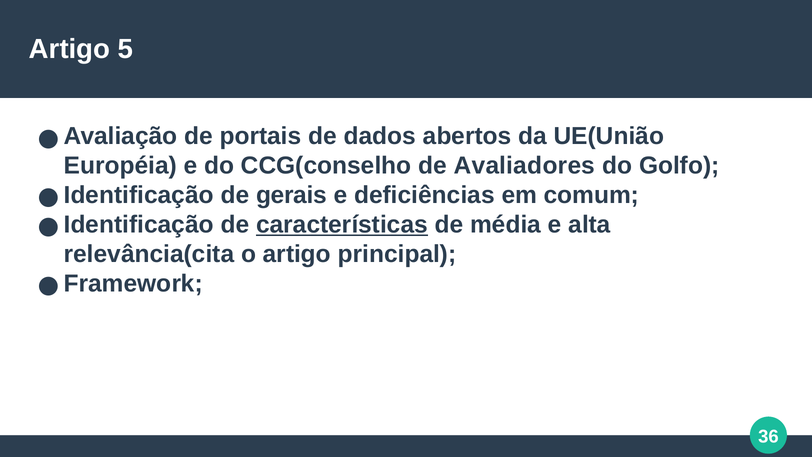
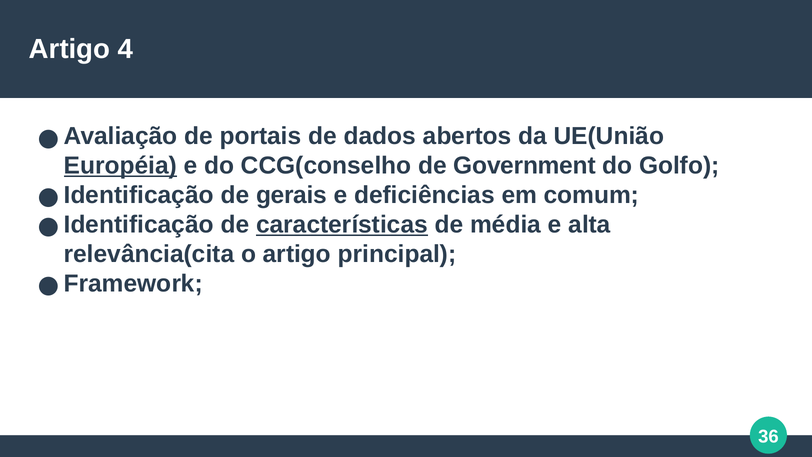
5: 5 -> 4 (125, 49)
Européia underline: none -> present (120, 166)
Avaliadores: Avaliadores -> Government (525, 166)
